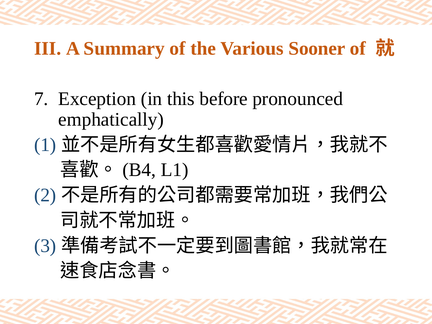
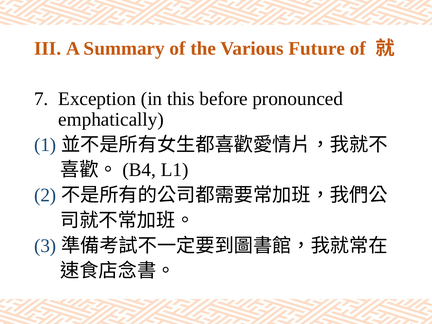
Sooner: Sooner -> Future (317, 48)
